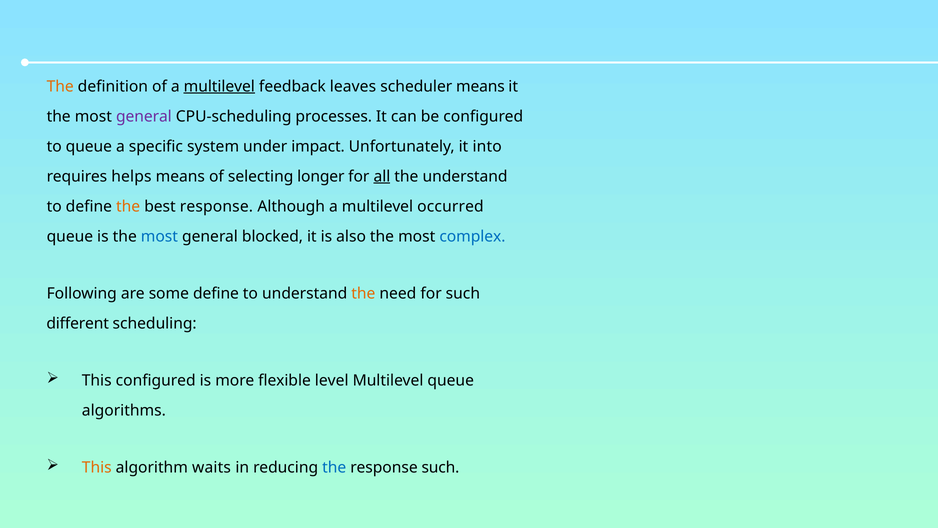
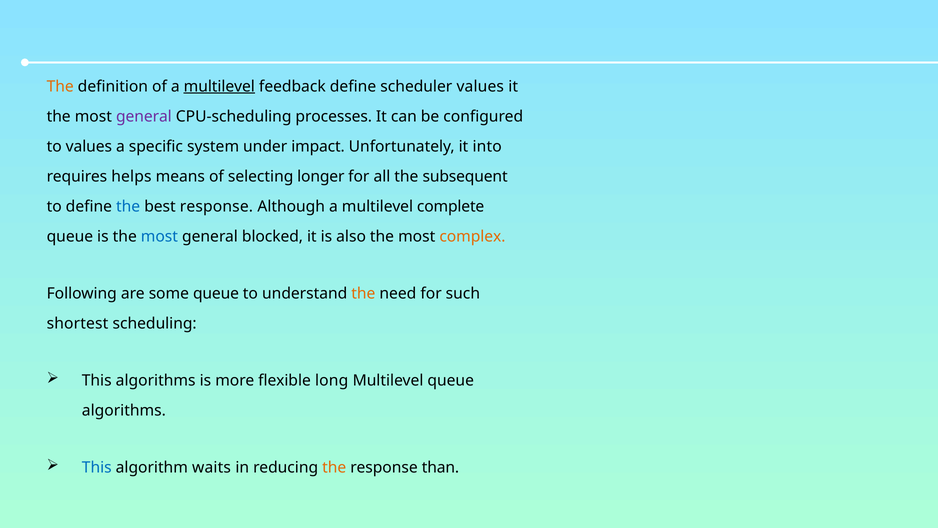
feedback leaves: leaves -> define (353, 86)
scheduler means: means -> values (480, 86)
to queue: queue -> values (89, 146)
all underline: present -> none (382, 176)
the understand: understand -> subsequent (465, 176)
the colour: orange -> blue (128, 206)
occurred: occurred -> complete (451, 206)
complex colour: blue -> orange (472, 236)
some define: define -> queue (216, 293)
different: different -> shortest (78, 323)
This configured: configured -> algorithms (156, 380)
level: level -> long (332, 380)
This colour: orange -> blue (97, 467)
the colour: blue -> orange (334, 467)
response such: such -> than (440, 467)
